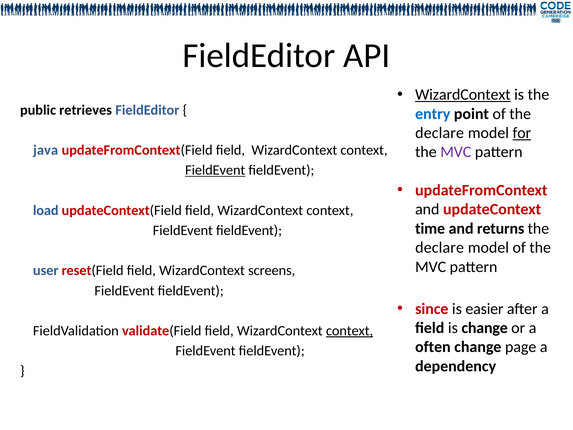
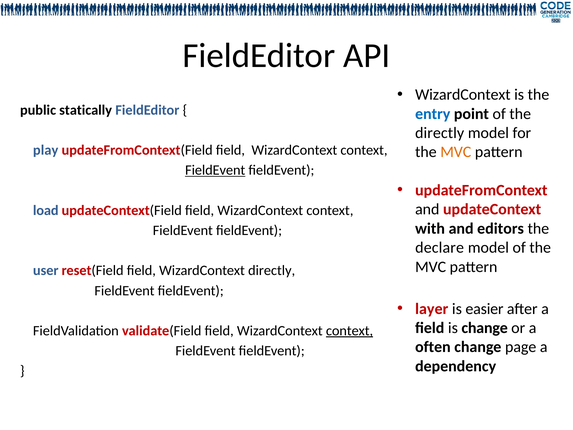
WizardContext underline: present -> none (463, 95)
retrieves: retrieves -> statically (86, 110)
declare: declare -> directly (440, 133)
for underline: present -> none (522, 133)
java: java -> play (46, 150)
MVC colour: purple -> orange (456, 152)
time: time -> with (430, 228)
returns: returns -> editors (501, 228)
WizardContext screens: screens -> directly (272, 270)
since: since -> layer (432, 309)
